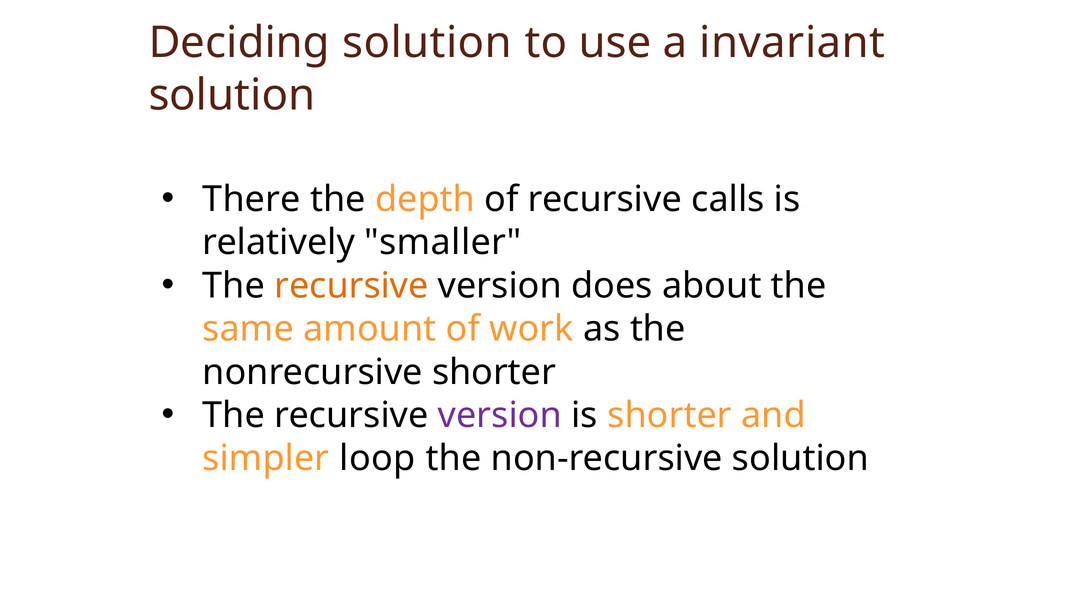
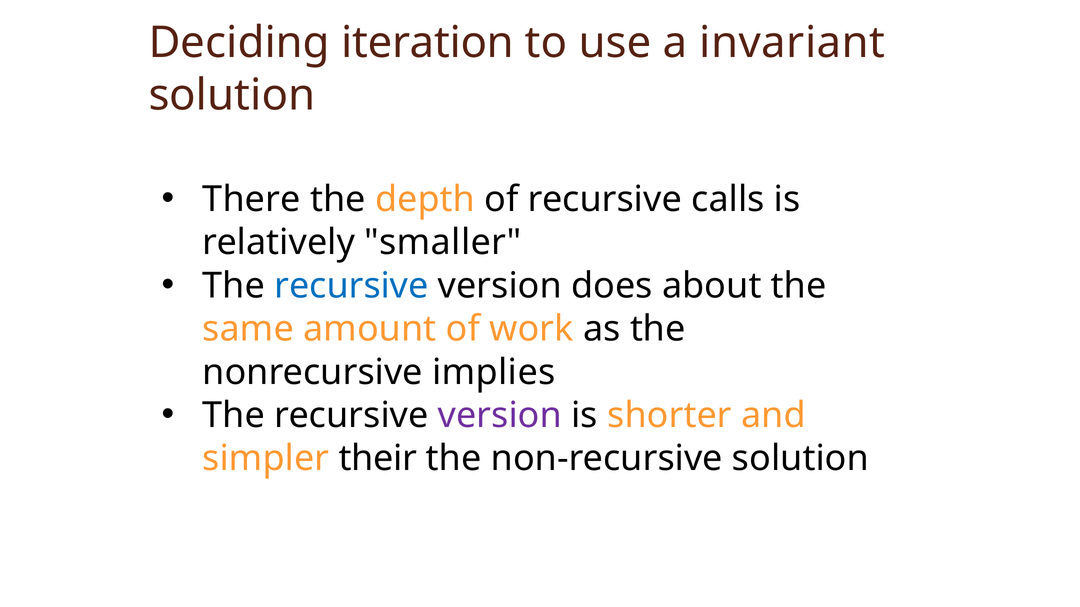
Deciding solution: solution -> iteration (428, 43)
recursive colour: orange -> blue (351, 286)
nonrecursive shorter: shorter -> implies (494, 372)
loop: loop -> their (378, 459)
